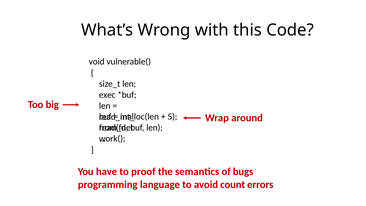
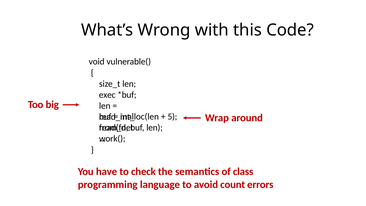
proof: proof -> check (143, 172)
bugs: bugs -> class (243, 172)
